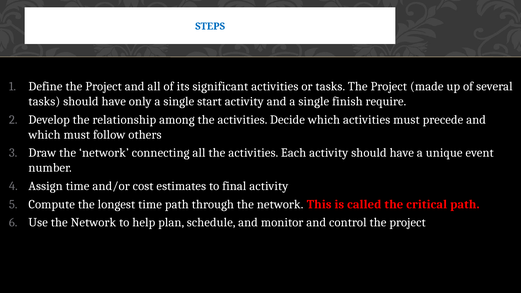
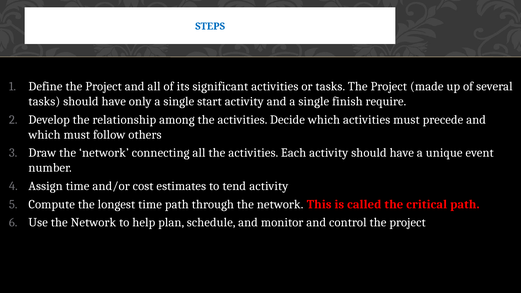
final: final -> tend (234, 186)
